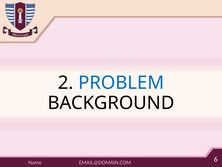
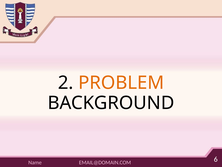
PROBLEM colour: blue -> orange (121, 83)
